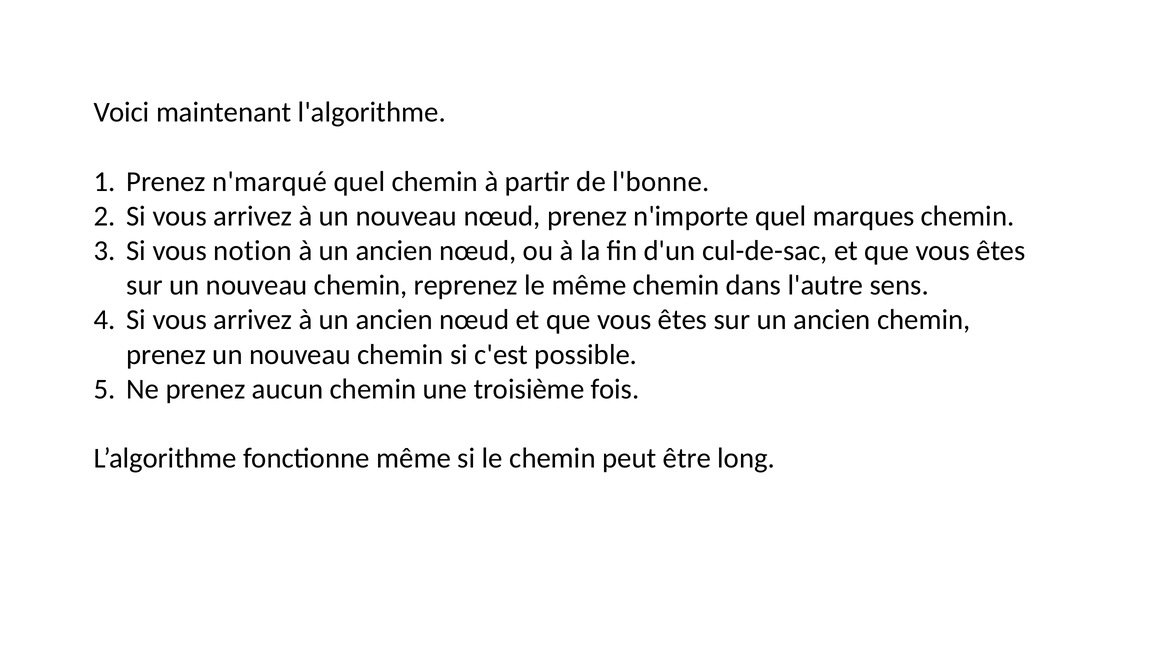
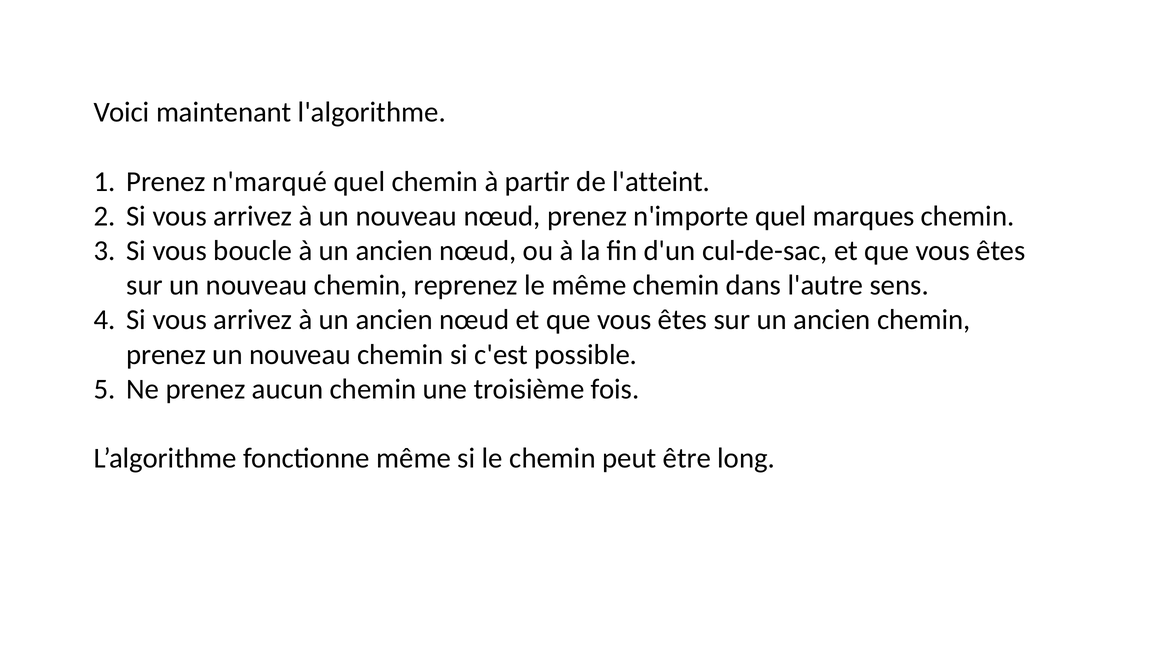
l'bonne: l'bonne -> l'atteint (661, 181)
notion: notion -> boucle (253, 251)
